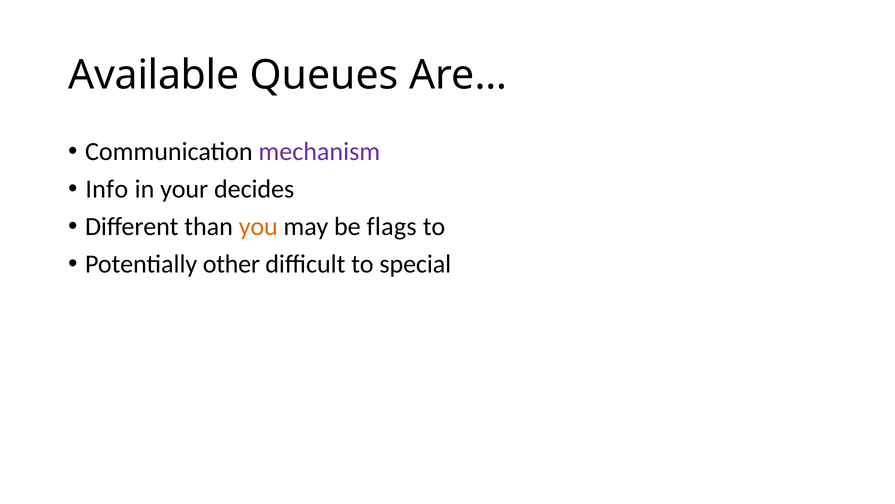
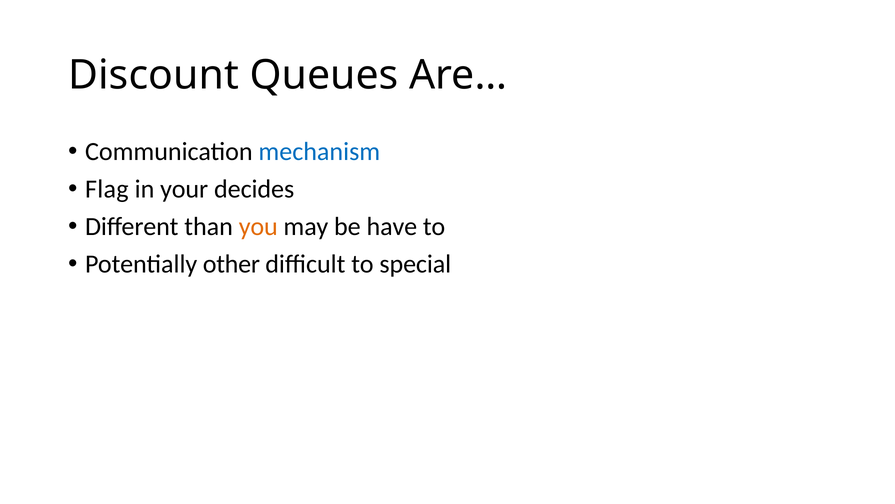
Available: Available -> Discount (154, 75)
mechanism colour: purple -> blue (319, 151)
Info: Info -> Flag (107, 189)
flags: flags -> have (392, 226)
